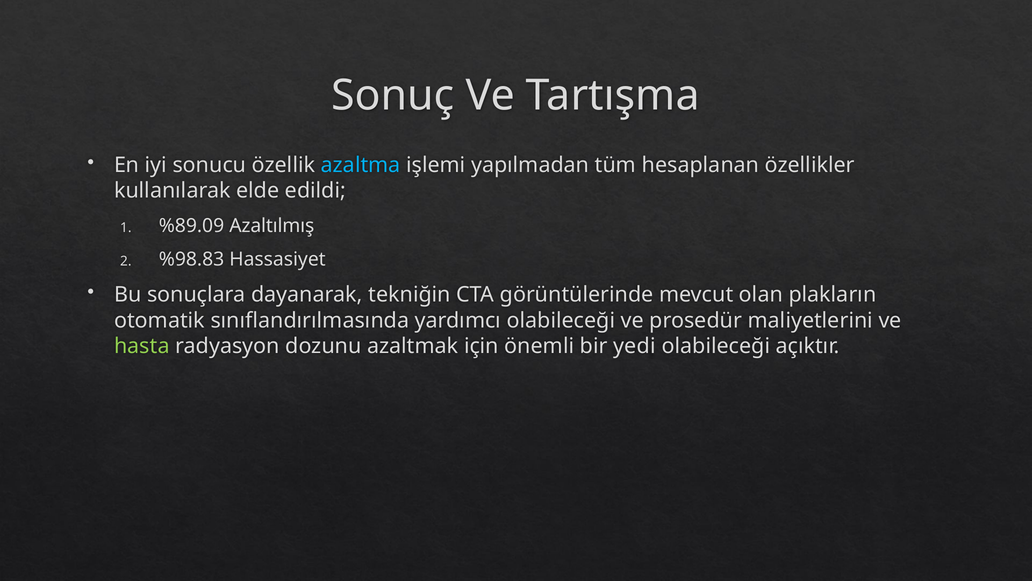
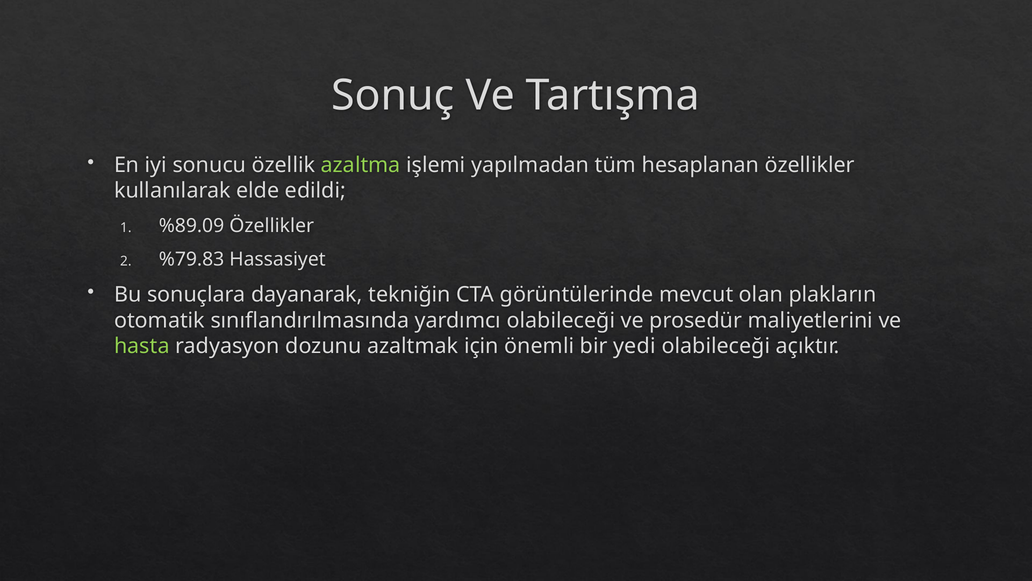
azaltma colour: light blue -> light green (361, 165)
%89.09 Azaltılmış: Azaltılmış -> Özellikler (272, 225)
%98.83: %98.83 -> %79.83 (192, 259)
